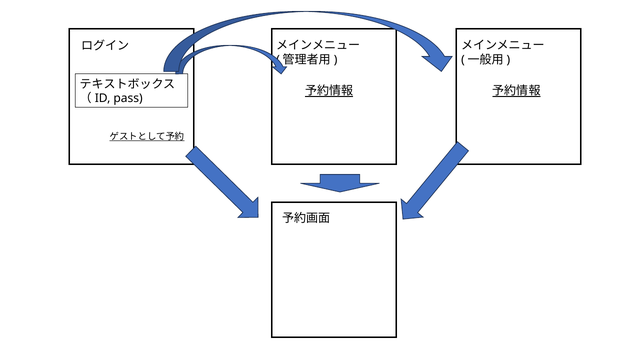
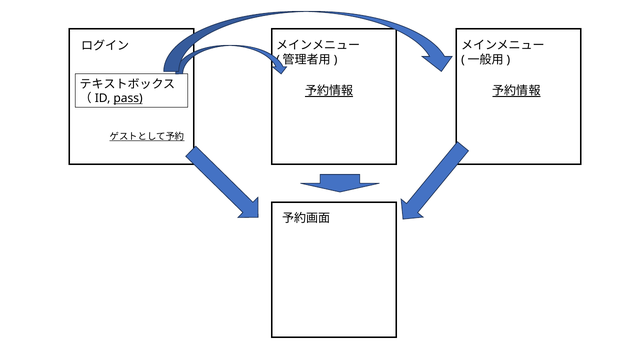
pass underline: none -> present (128, 99)
